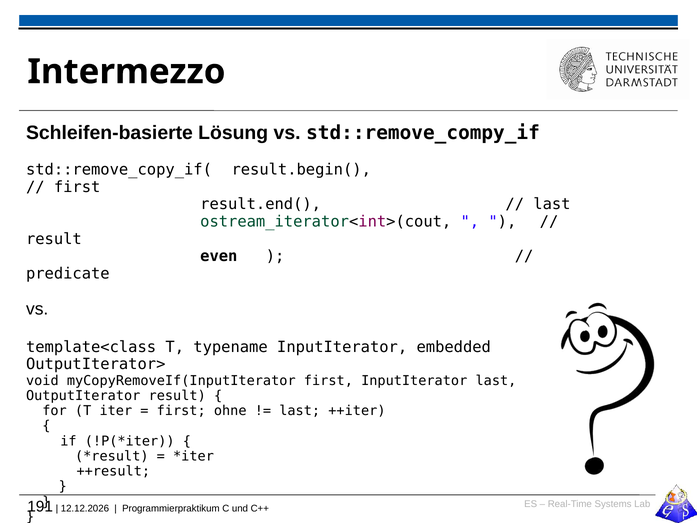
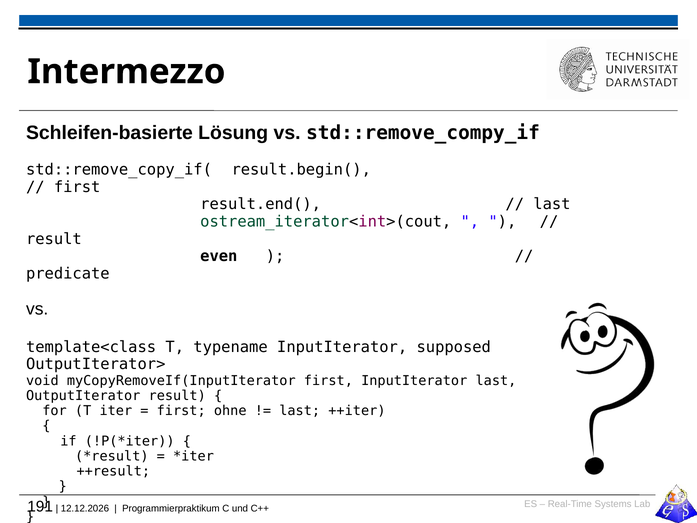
embedded: embedded -> supposed (454, 347)
